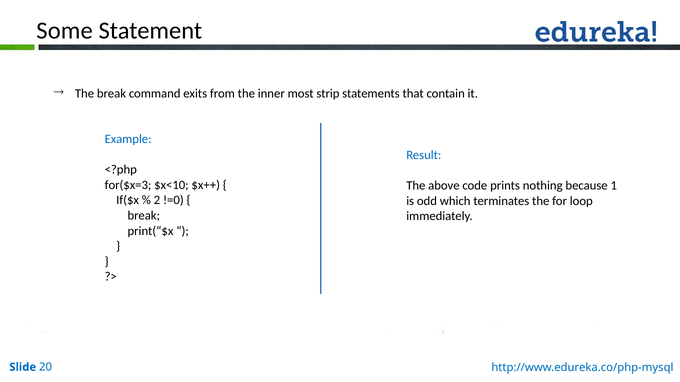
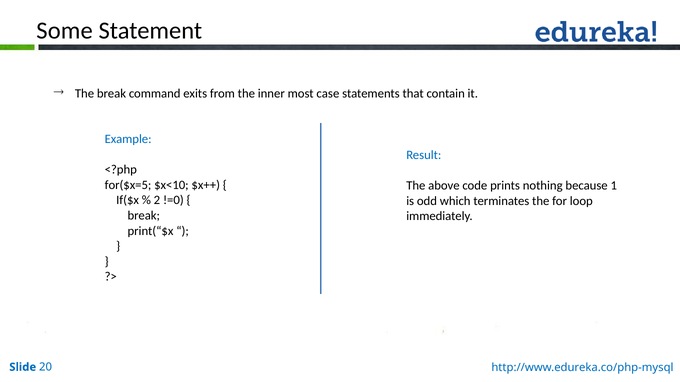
strip: strip -> case (328, 94)
for($x=3: for($x=3 -> for($x=5 (128, 185)
